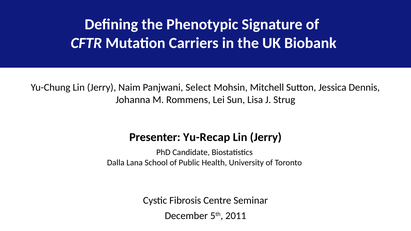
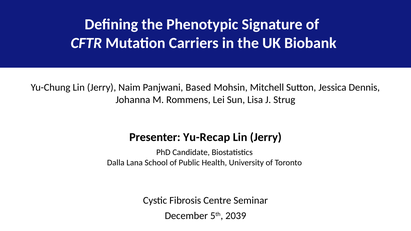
Select: Select -> Based (198, 88)
2011: 2011 -> 2039 (236, 216)
